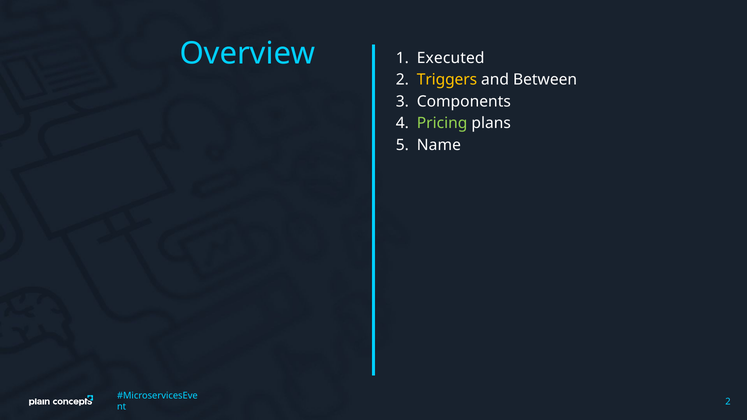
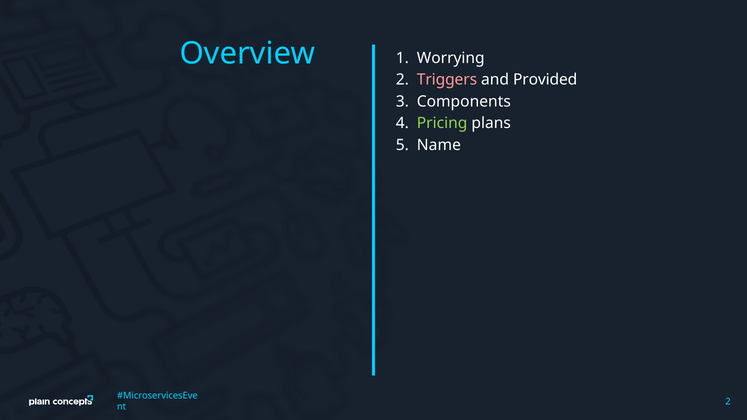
Executed: Executed -> Worrying (451, 58)
Triggers colour: yellow -> pink (447, 80)
Between: Between -> Provided (545, 80)
